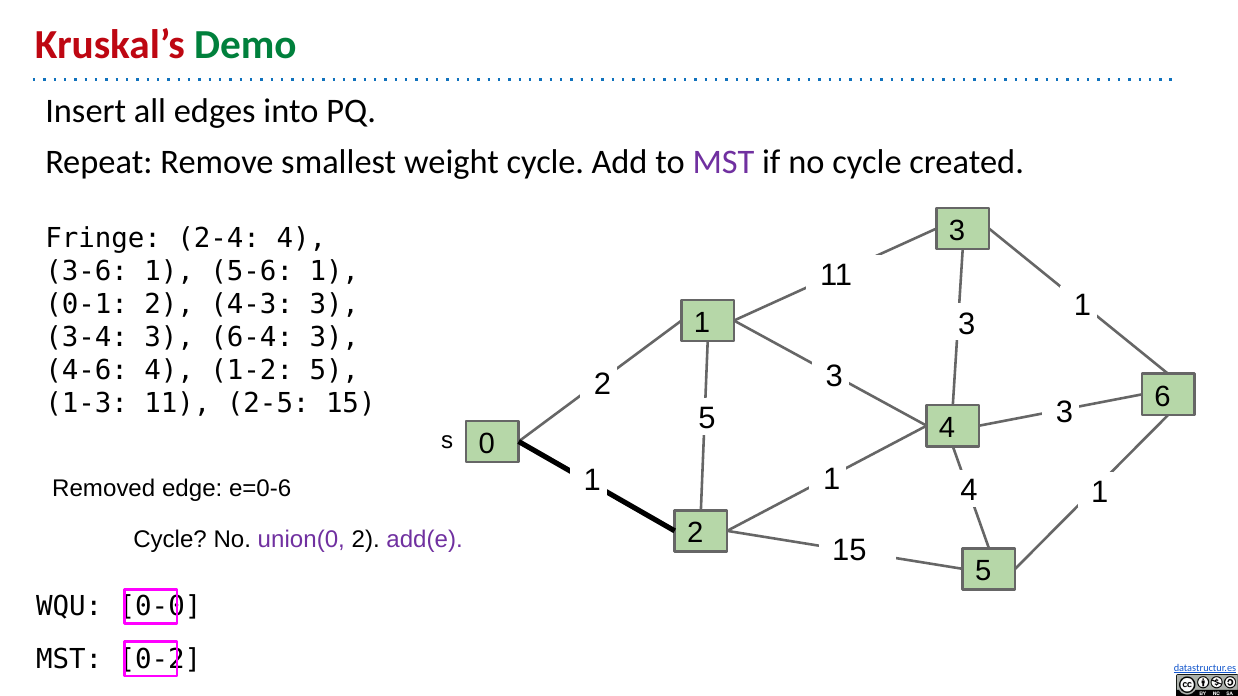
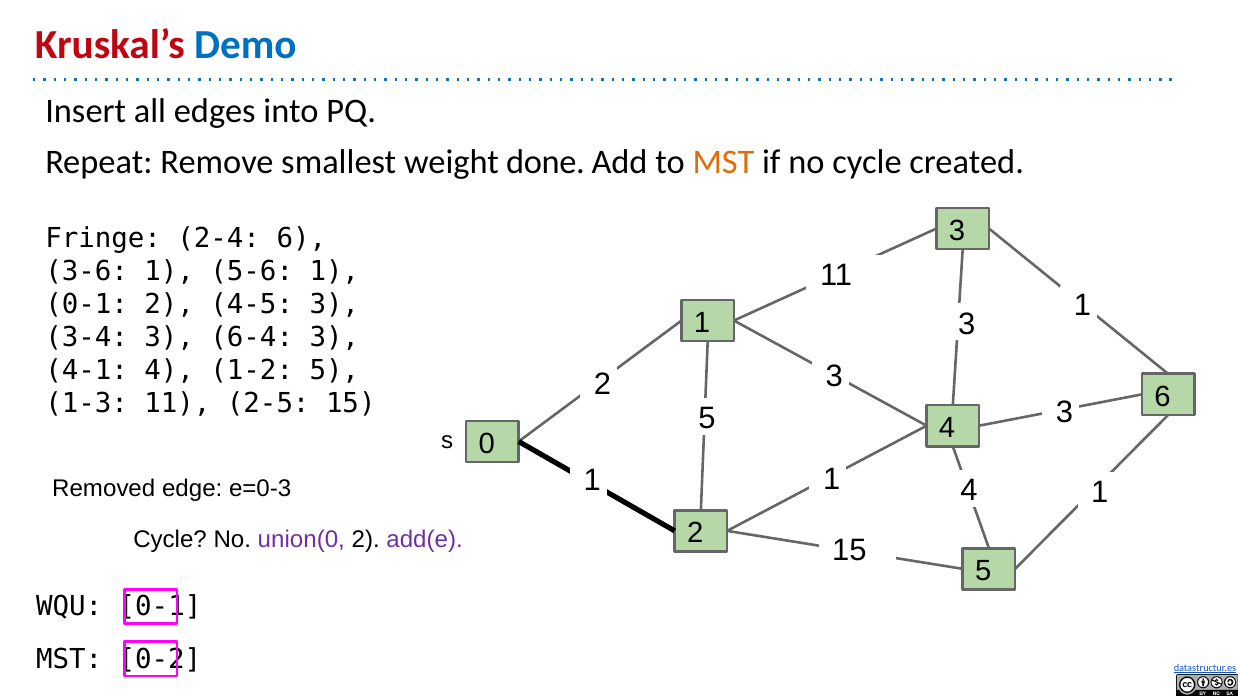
Demo colour: green -> blue (245, 45)
weight cycle: cycle -> done (545, 162)
MST colour: purple -> orange (723, 162)
2-4 4: 4 -> 6 (301, 239)
4-3: 4-3 -> 4-5 (252, 305)
4-6: 4-6 -> 4-1 (87, 371)
e=0-6: e=0-6 -> e=0-3 (260, 488)
WQU 0-0: 0-0 -> 0-1 (160, 607)
